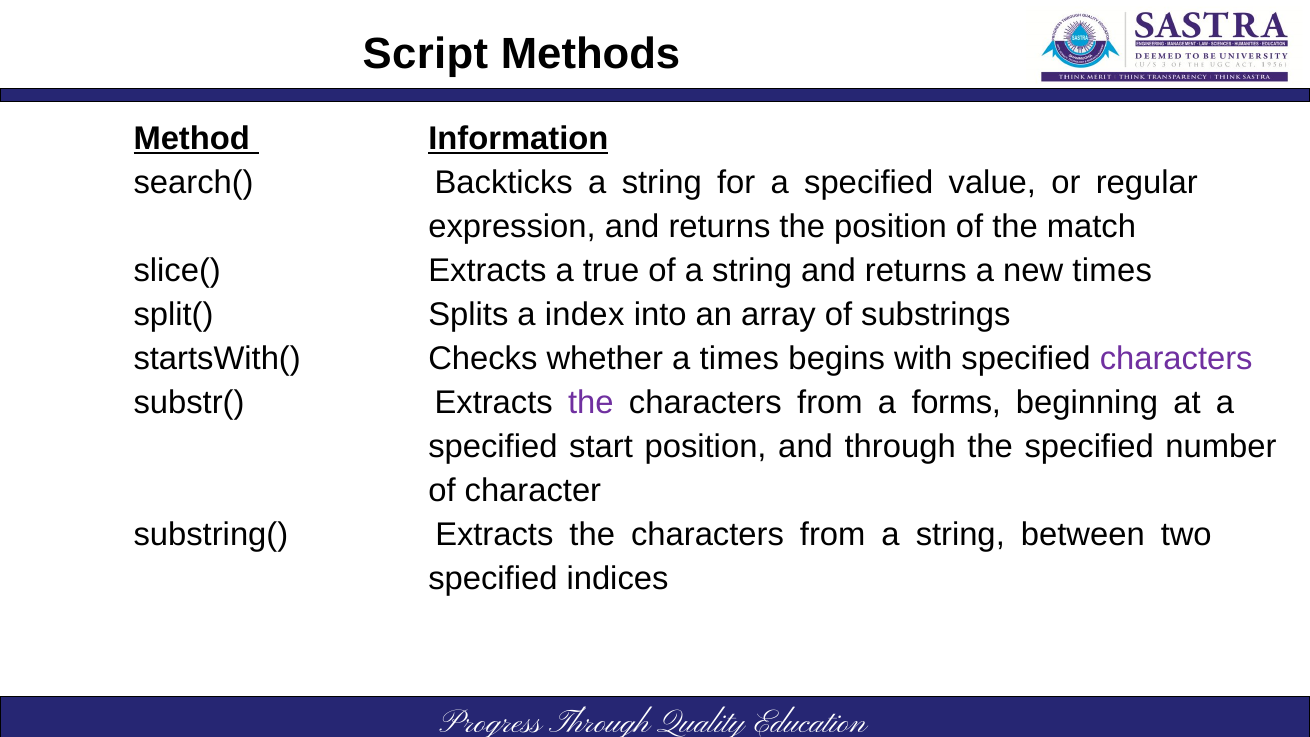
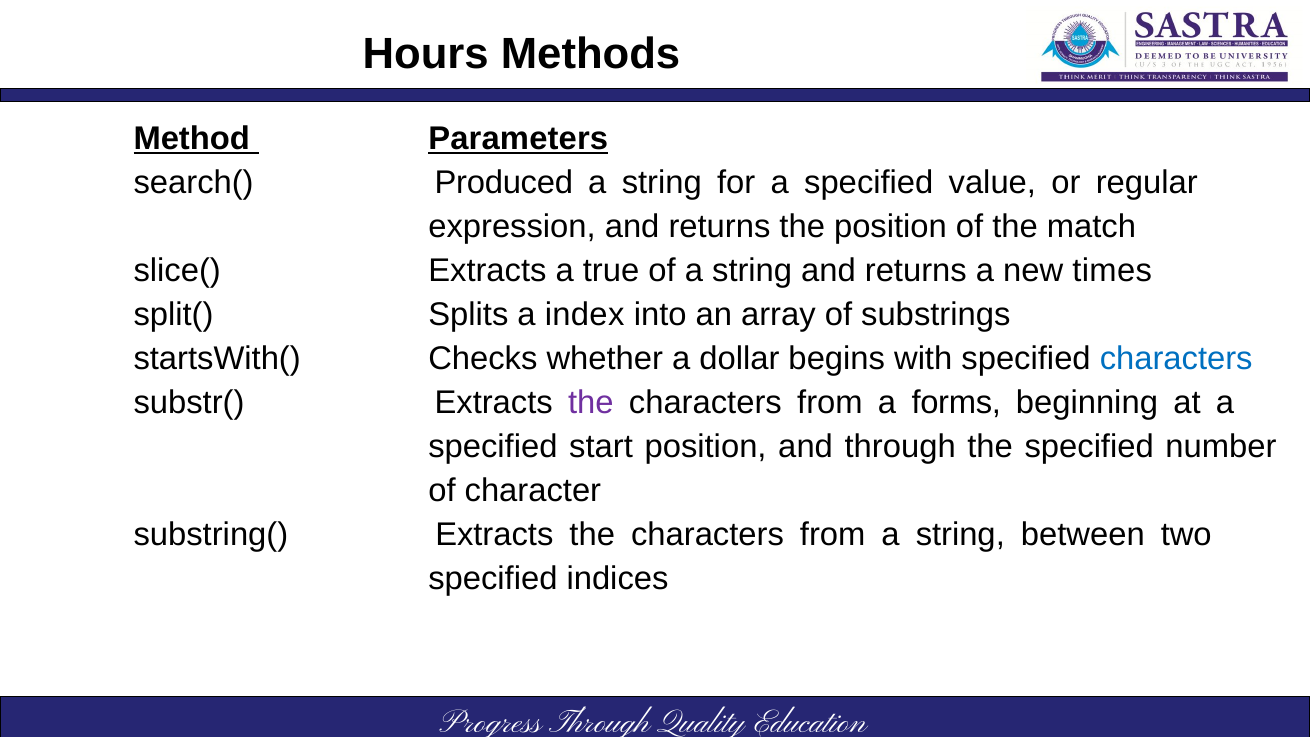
Script: Script -> Hours (426, 54)
Information: Information -> Parameters (518, 139)
Backticks: Backticks -> Produced (504, 183)
a times: times -> dollar (739, 359)
characters colour: purple -> blue (1176, 359)
